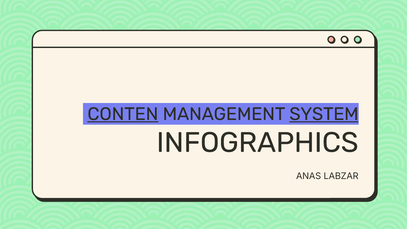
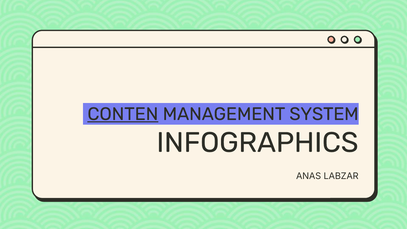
SYSTEM underline: present -> none (324, 114)
